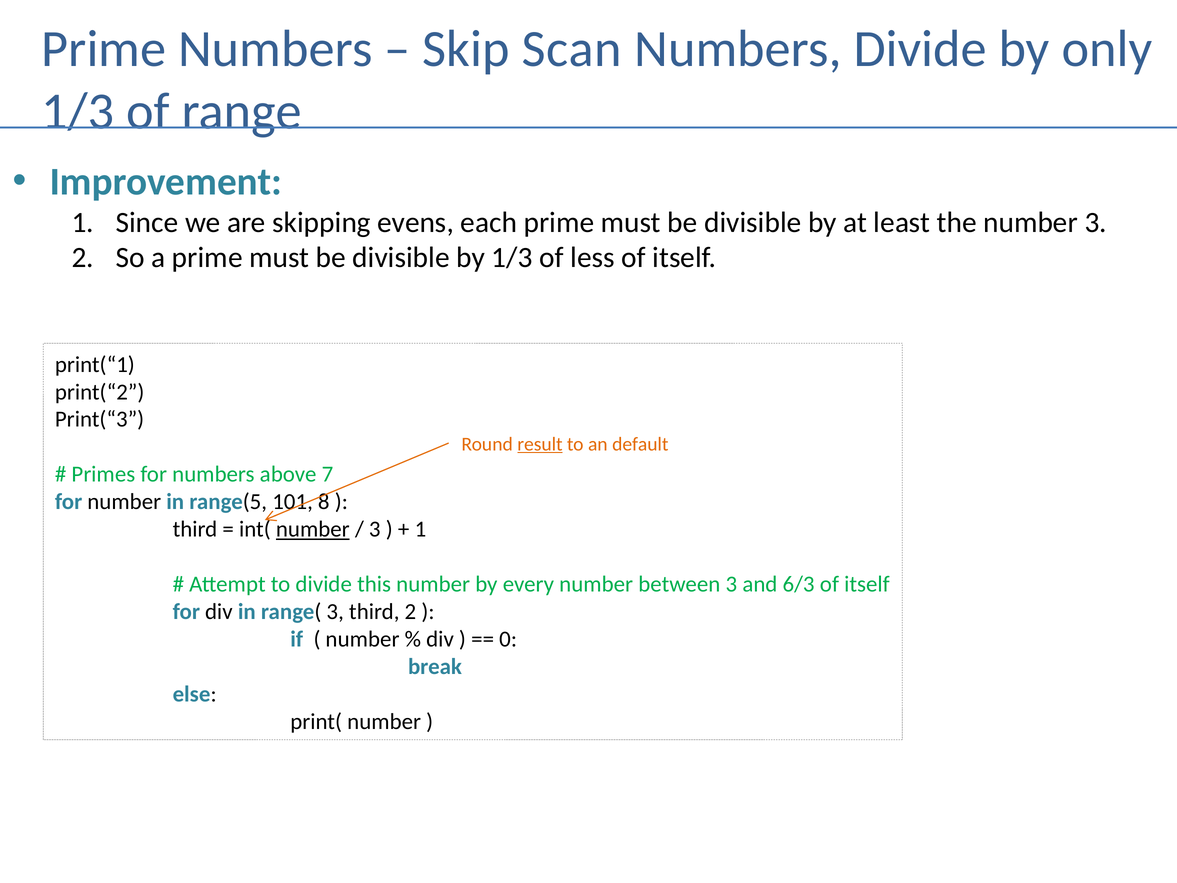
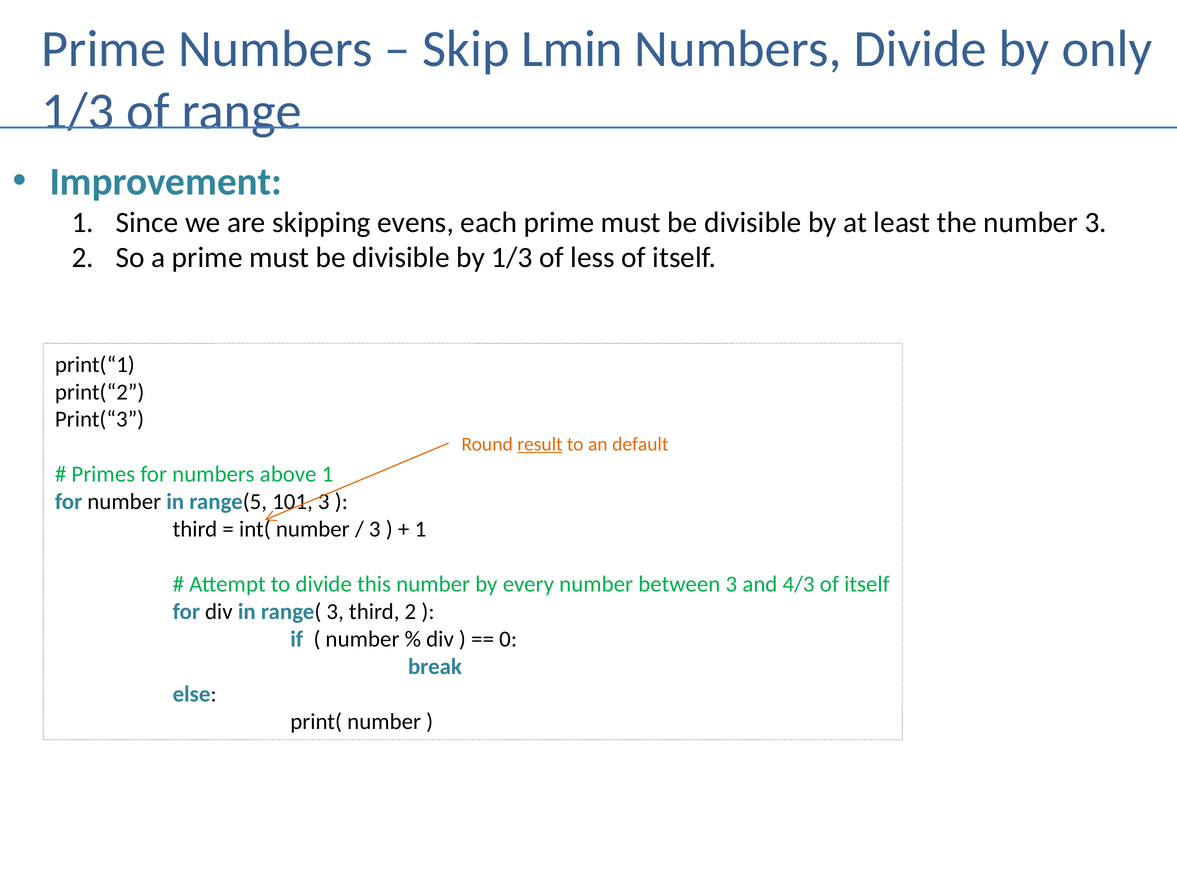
Scan: Scan -> Lmin (572, 49)
above 7: 7 -> 1 (327, 474)
101 8: 8 -> 3 (324, 502)
number underline: present -> none (313, 529)
6/3: 6/3 -> 4/3 (799, 584)
